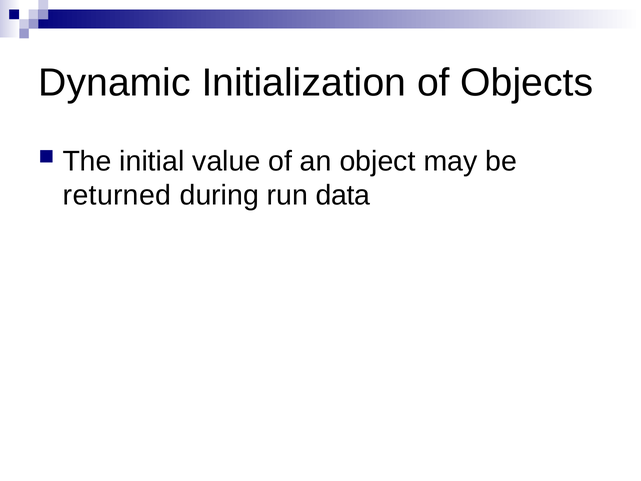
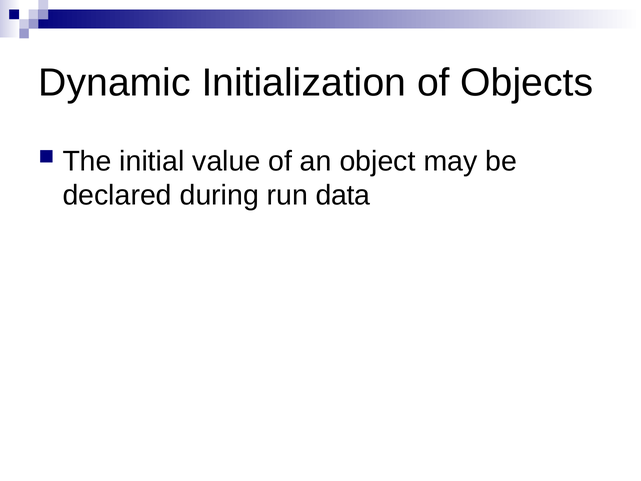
returned: returned -> declared (117, 195)
